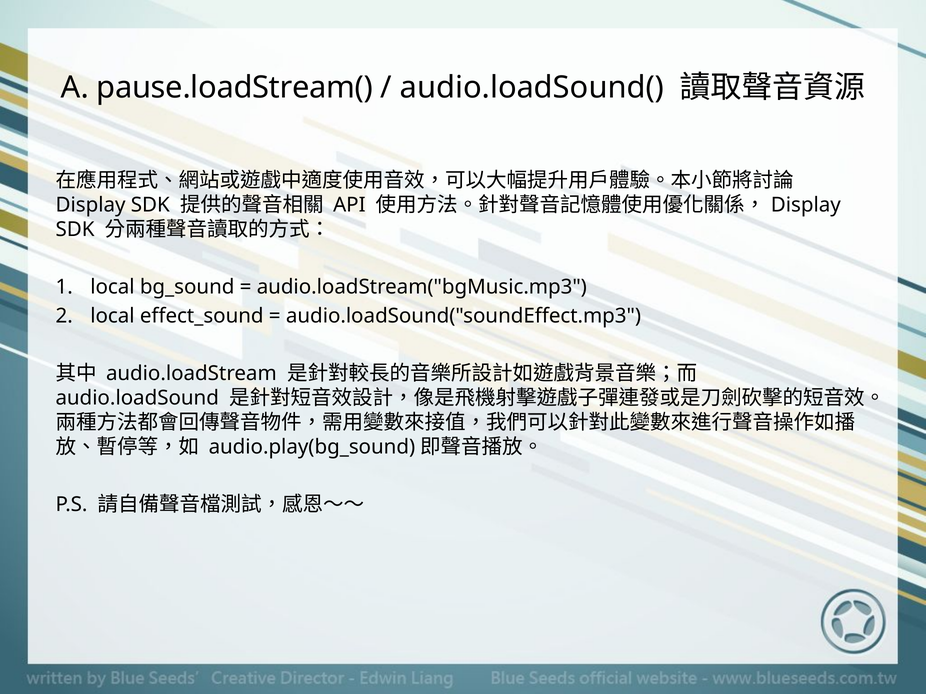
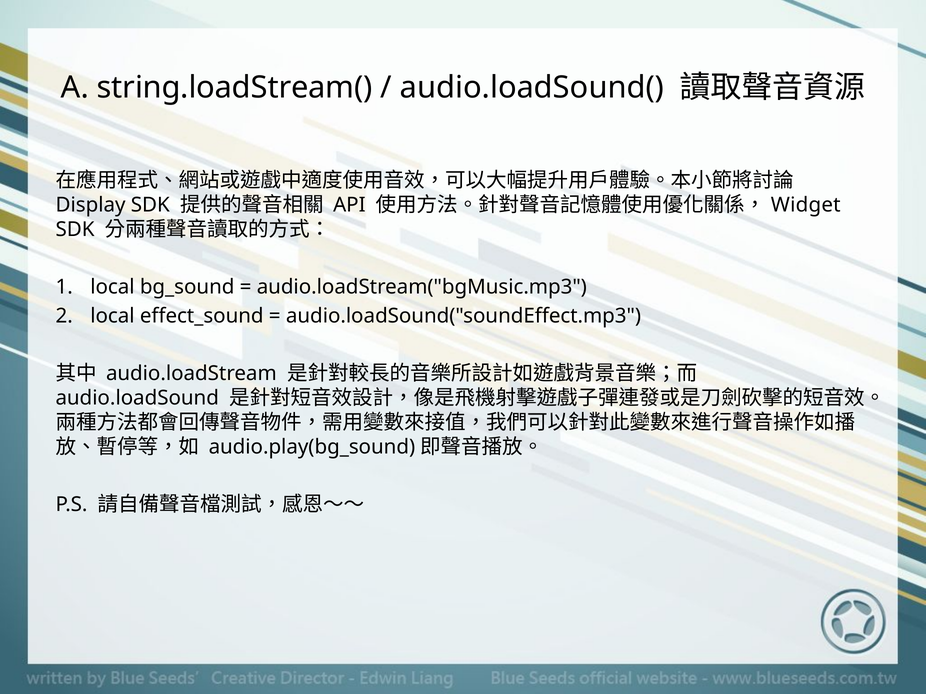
pause.loadStream(: pause.loadStream( -> string.loadStream( (235, 88)
Display: Display -> Widget (806, 205)
